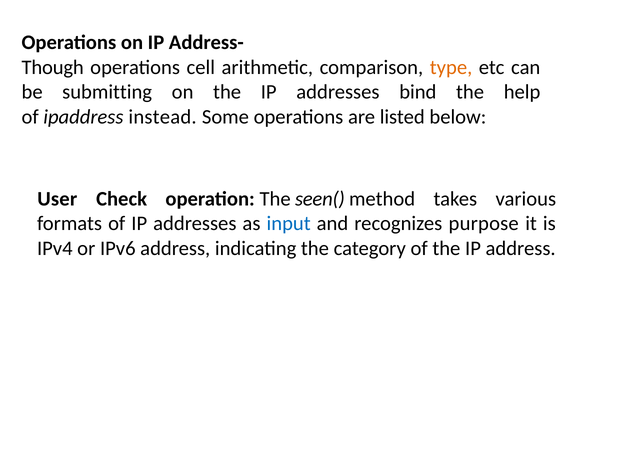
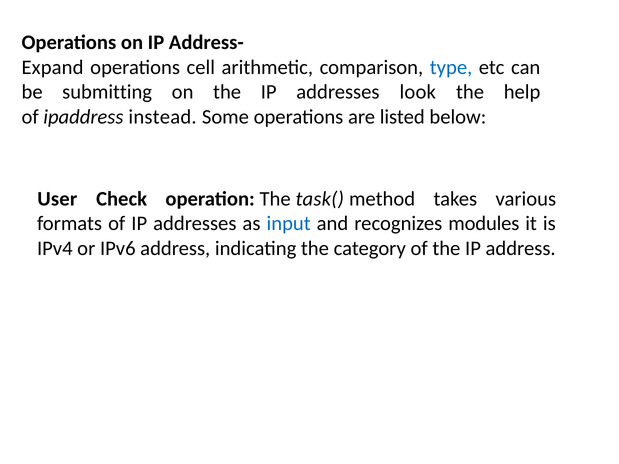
Though: Though -> Expand (53, 67)
type colour: orange -> blue (451, 67)
bind: bind -> look (418, 92)
seen(: seen( -> task( (320, 199)
purpose: purpose -> modules (484, 224)
